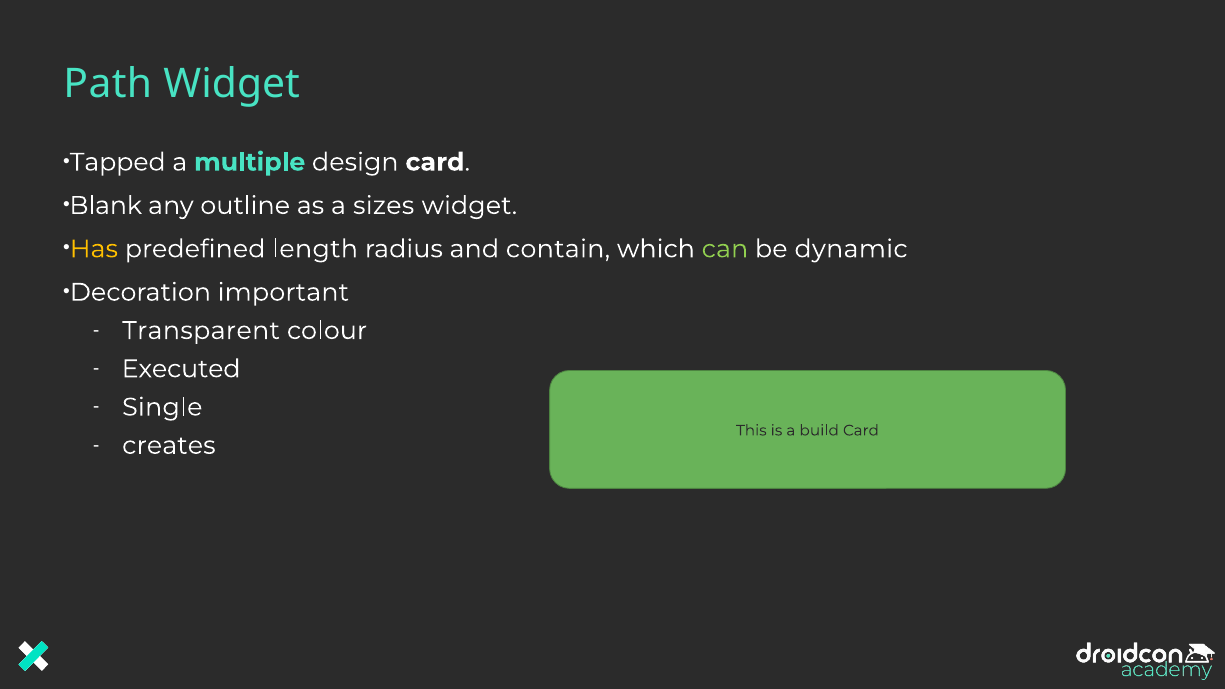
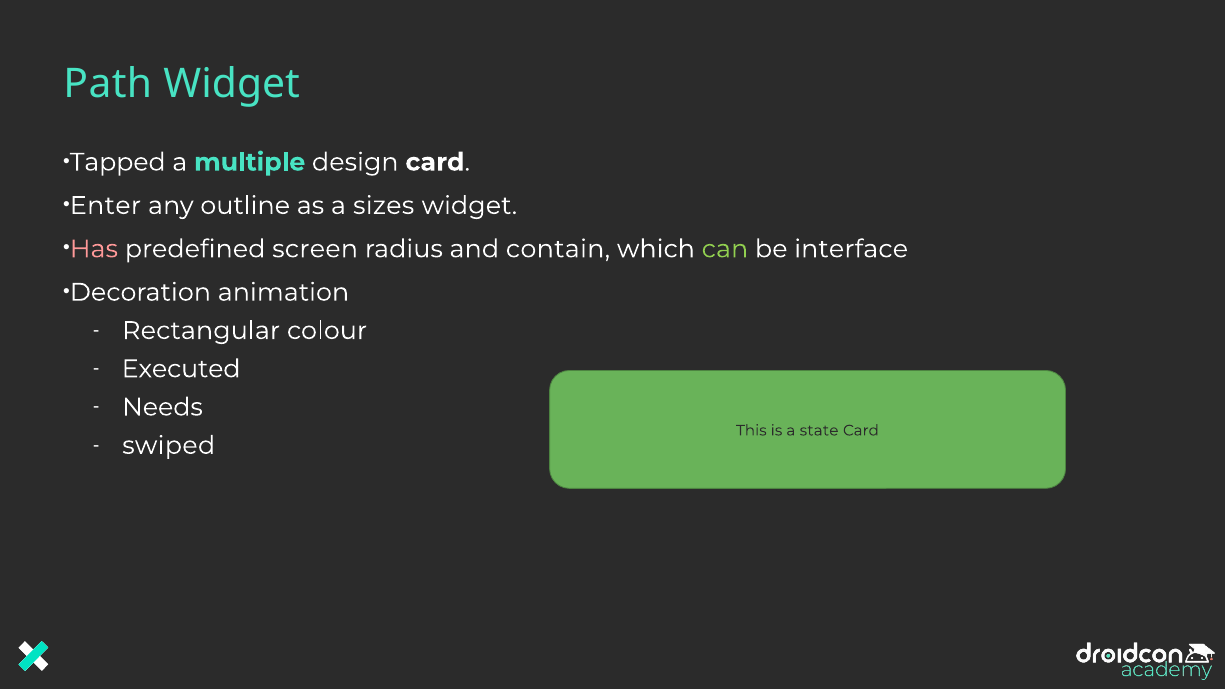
Blank: Blank -> Enter (105, 206)
Has colour: yellow -> pink (94, 249)
length: length -> screen (315, 249)
dynamic: dynamic -> interface (851, 249)
important: important -> animation (283, 292)
Transparent: Transparent -> Rectangular (201, 331)
Single: Single -> Needs (162, 407)
build: build -> state (819, 430)
creates: creates -> swiped (169, 445)
